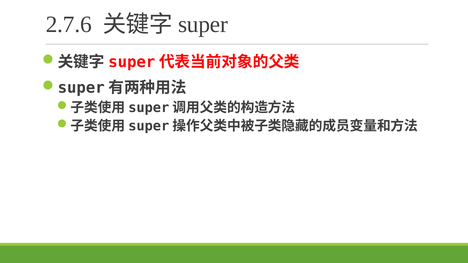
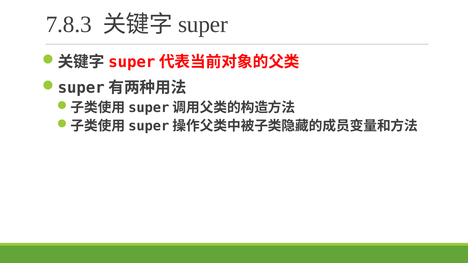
2.7.6: 2.7.6 -> 7.8.3 (69, 25)
